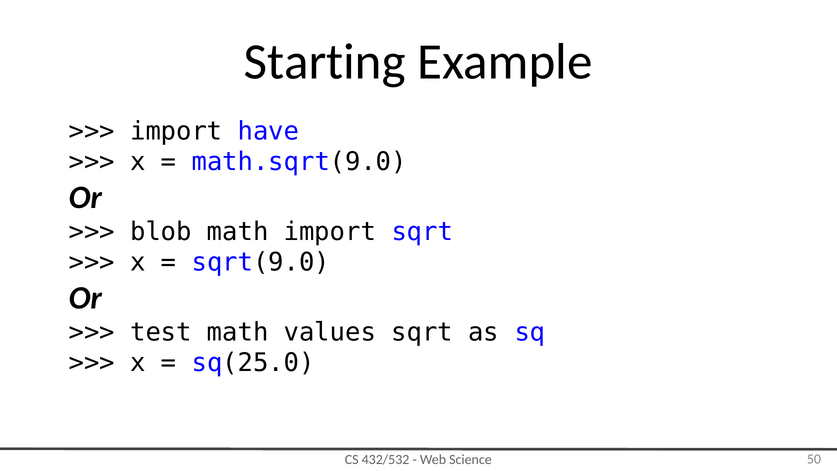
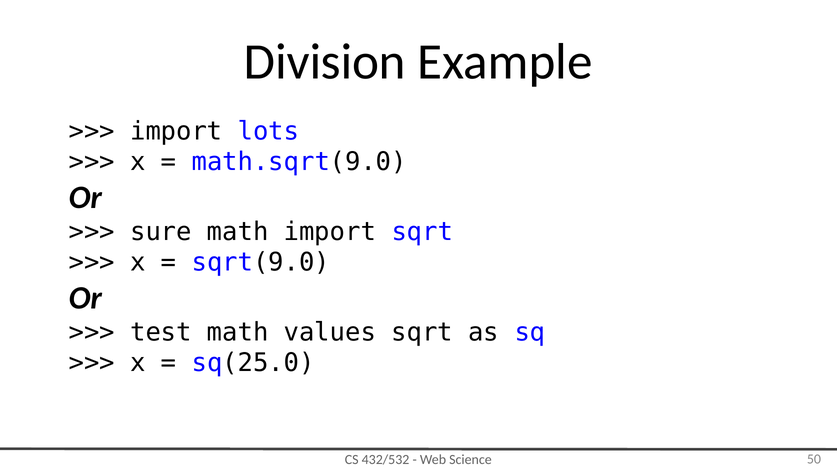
Starting: Starting -> Division (325, 62)
have: have -> lots (269, 131)
blob: blob -> sure (161, 232)
